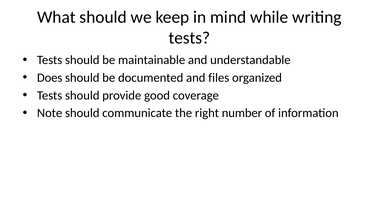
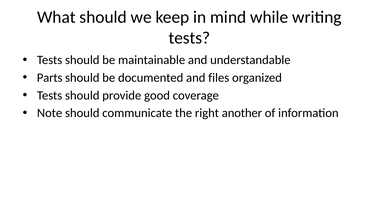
Does: Does -> Parts (50, 78)
number: number -> another (242, 113)
